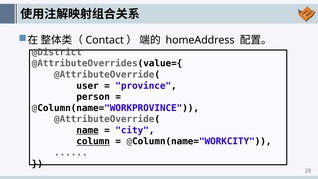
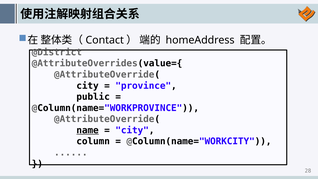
user: user -> city (88, 86)
person: person -> public (93, 97)
column underline: present -> none (93, 141)
